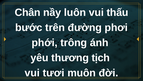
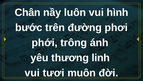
thấu: thấu -> hình (117, 12)
tịch: tịch -> linh (101, 57)
